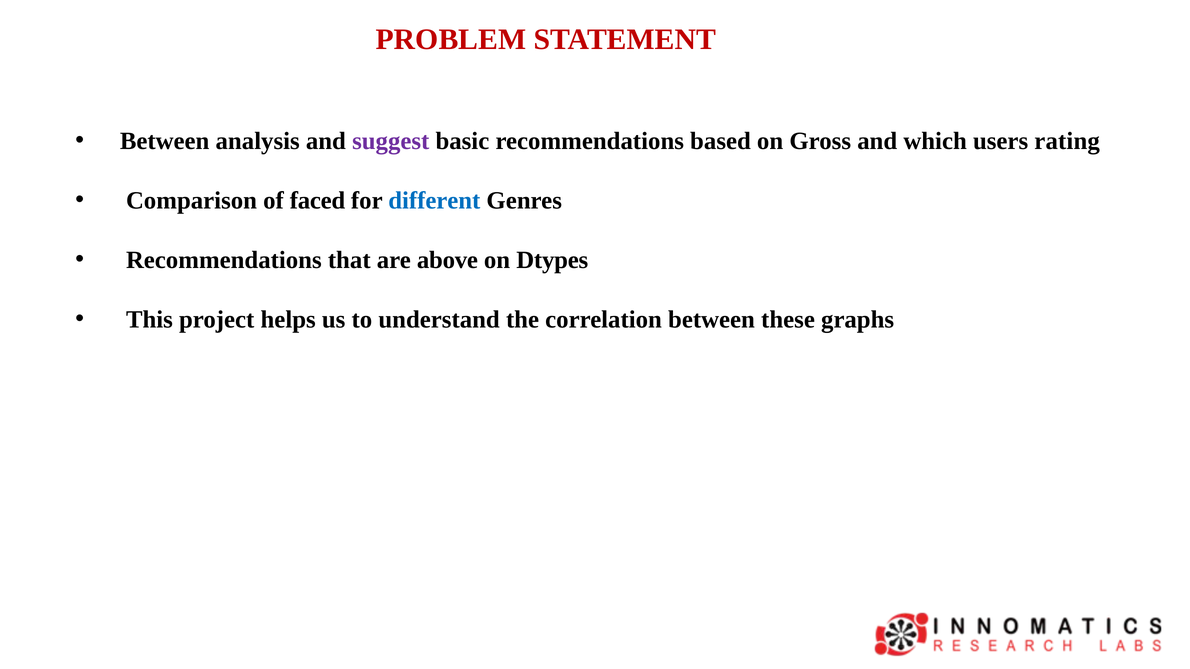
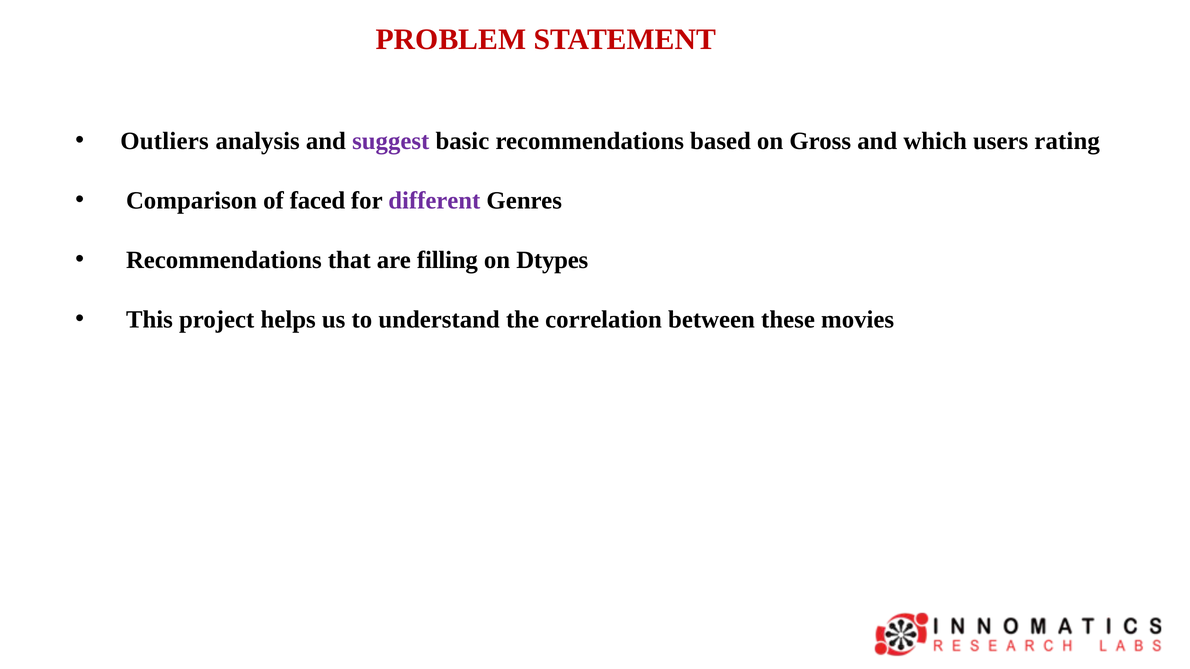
Between: Between -> Outliers (165, 141)
different colour: blue -> purple (434, 201)
above: above -> filling (447, 260)
graphs: graphs -> movies (858, 320)
